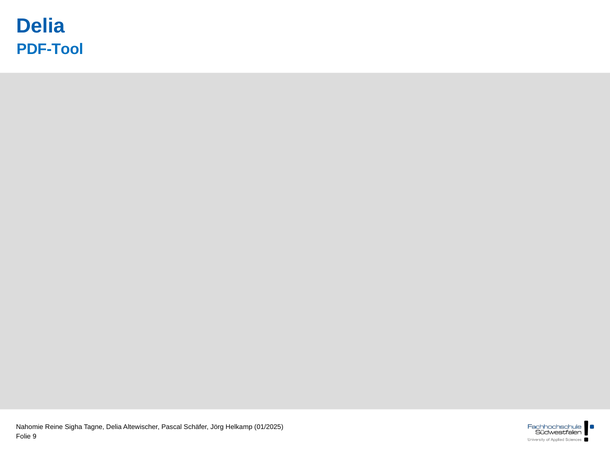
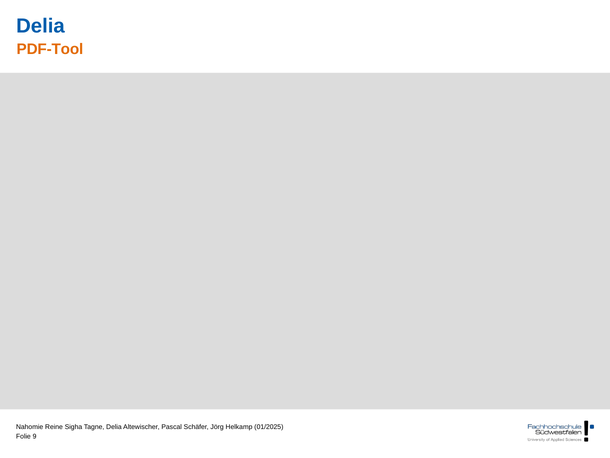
PDF-Tool colour: blue -> orange (50, 49)
